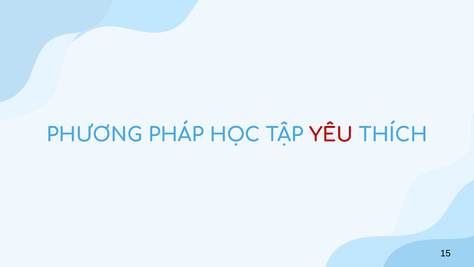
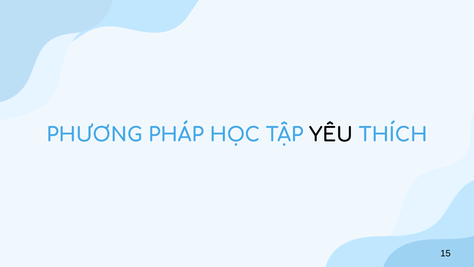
YÊU colour: red -> black (331, 135)
